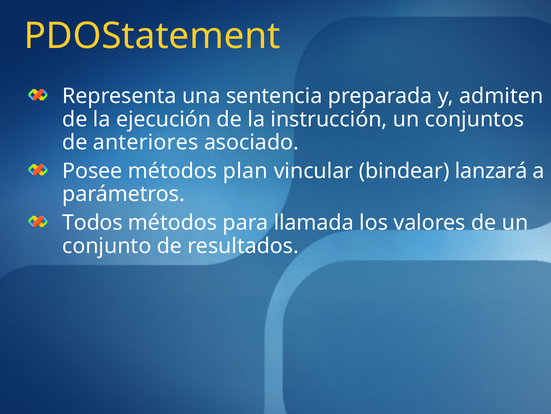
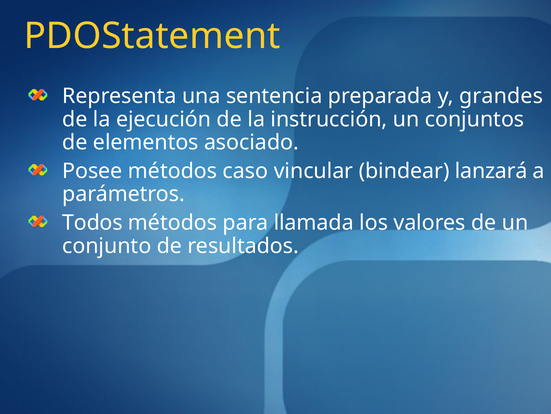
admiten: admiten -> grandes (501, 96)
anteriores: anteriores -> elementos (146, 142)
plan: plan -> caso (245, 171)
